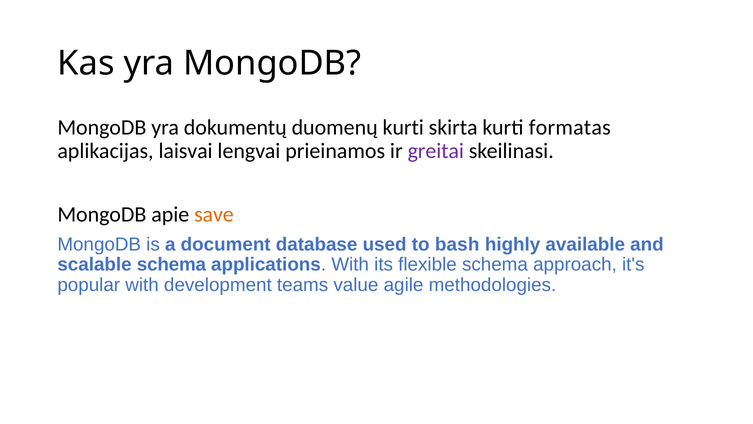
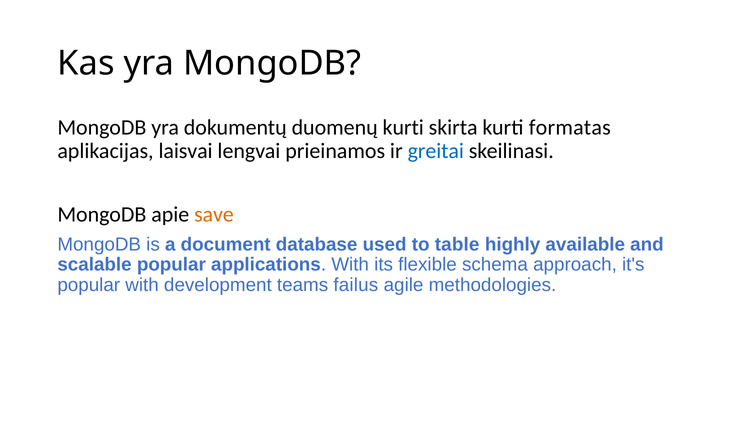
greitai colour: purple -> blue (436, 151)
bash: bash -> table (457, 244)
scalable schema: schema -> popular (171, 264)
value: value -> failus (356, 285)
